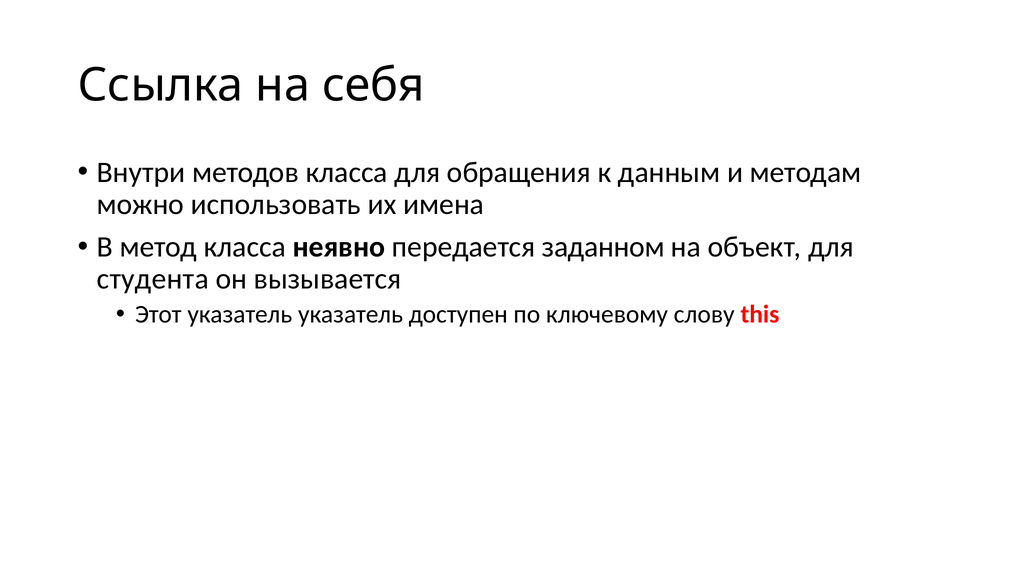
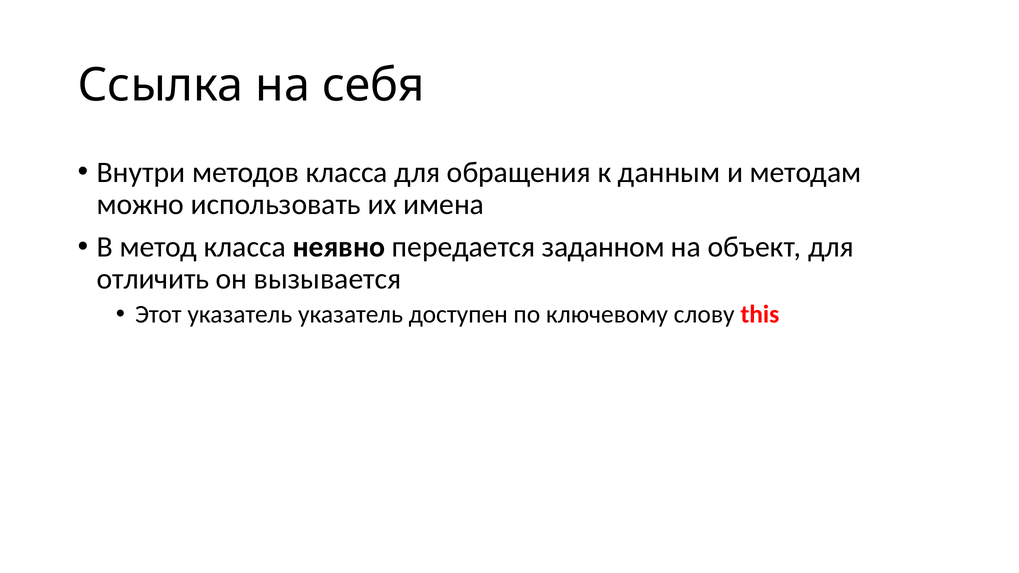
студента: студента -> отличить (153, 279)
